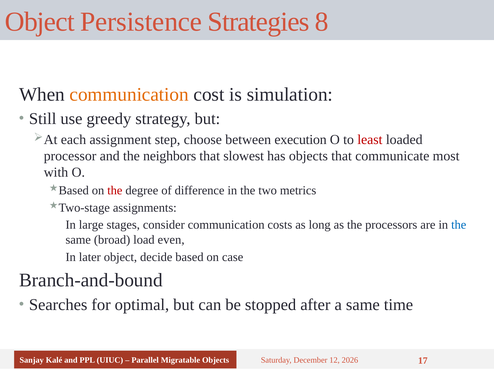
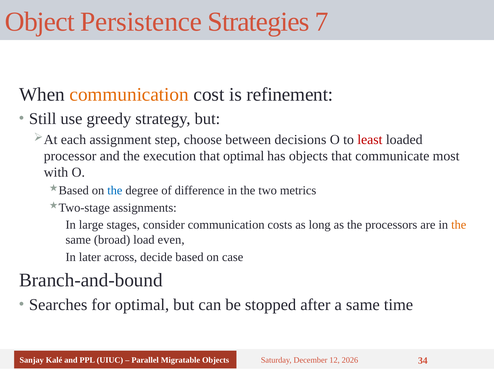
8: 8 -> 7 (322, 22)
simulation: simulation -> refinement (290, 95)
execution: execution -> decisions (300, 140)
neighbors: neighbors -> execution (170, 156)
that slowest: slowest -> optimal (244, 156)
the colour: red -> blue (115, 191)
the colour: blue -> orange (459, 225)
later object: object -> across (121, 257)
17: 17 -> 34 (423, 361)
